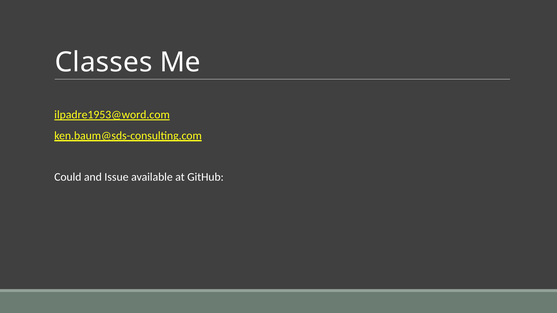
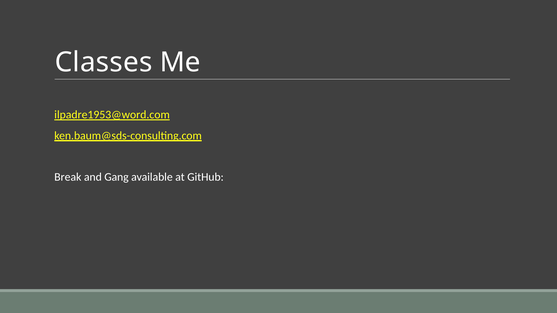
Could: Could -> Break (68, 177)
Issue: Issue -> Gang (117, 177)
